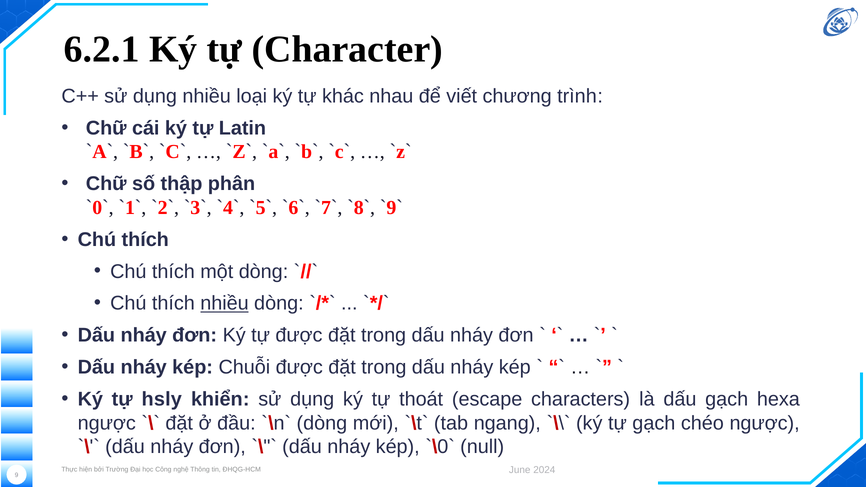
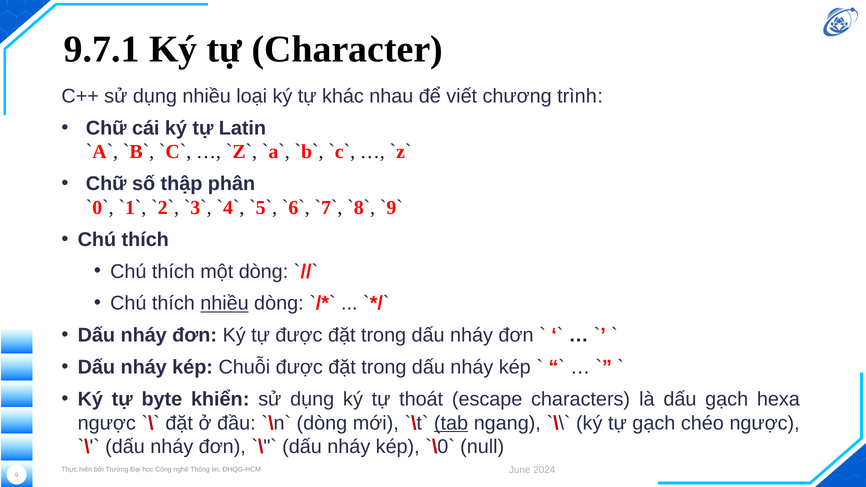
6.2.1: 6.2.1 -> 9.7.1 (102, 49)
hsly: hsly -> byte (162, 399)
tab underline: none -> present (451, 423)
